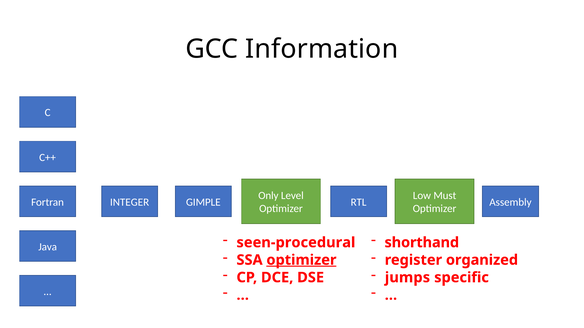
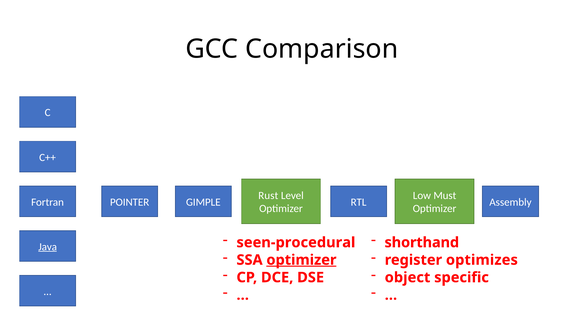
Information: Information -> Comparison (322, 49)
Only: Only -> Rust (268, 196)
INTEGER: INTEGER -> POINTER (130, 202)
Java underline: none -> present (48, 247)
organized: organized -> optimizes (482, 260)
jumps: jumps -> object (408, 278)
